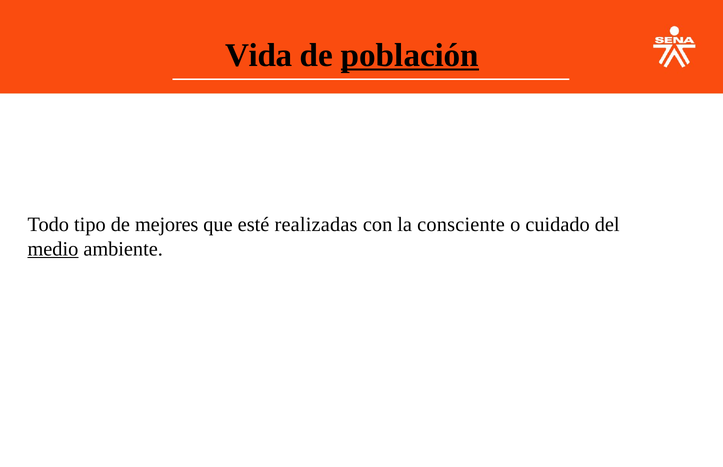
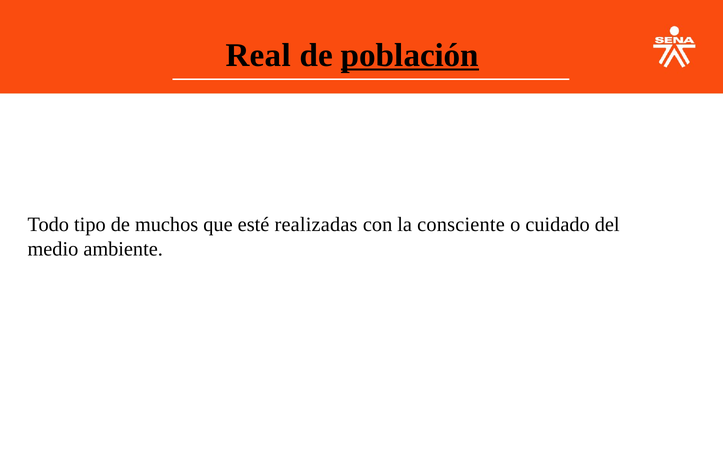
Vida: Vida -> Real (258, 55)
mejores: mejores -> muchos (167, 224)
medio underline: present -> none (53, 249)
